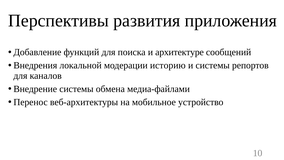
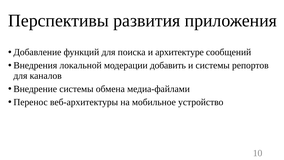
историю: историю -> добавить (168, 65)
